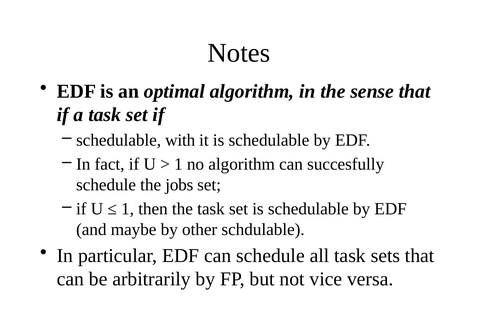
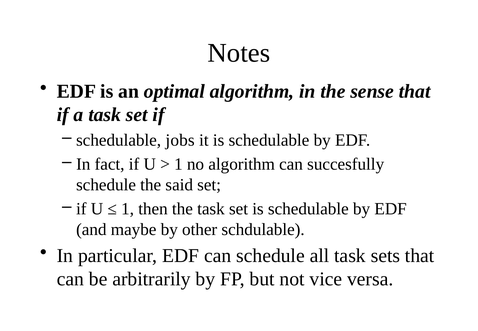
with: with -> jobs (180, 140)
jobs: jobs -> said (179, 185)
